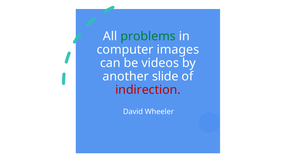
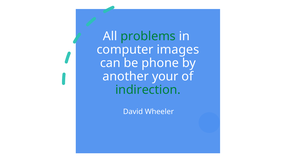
videos: videos -> phone (160, 63)
slide: slide -> your (165, 76)
indirection colour: red -> green (148, 90)
